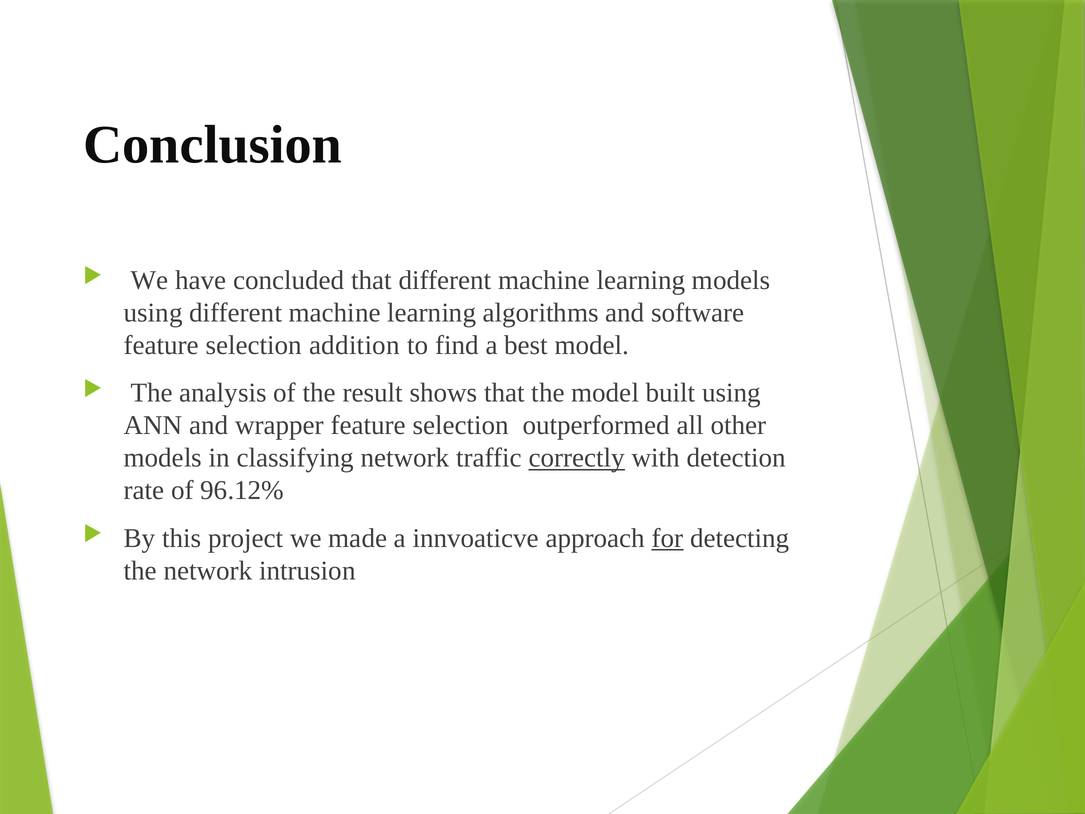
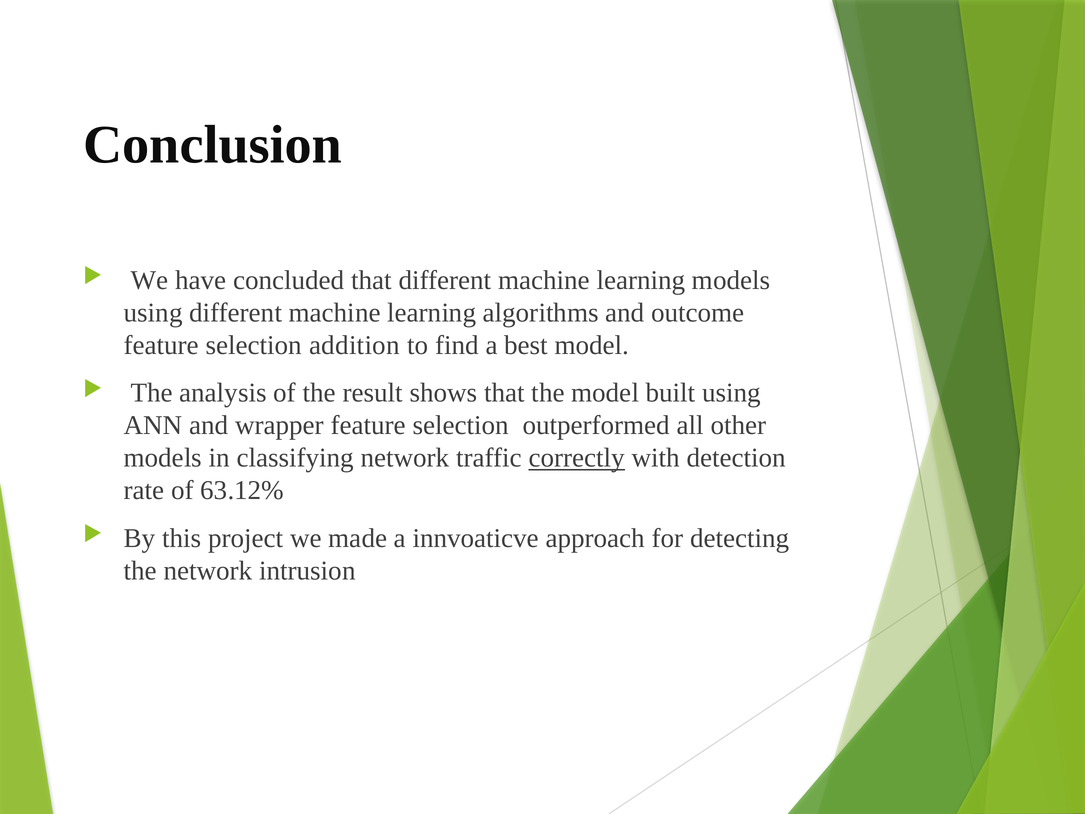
software: software -> outcome (698, 313)
96.12%: 96.12% -> 63.12% (242, 490)
for underline: present -> none (667, 538)
